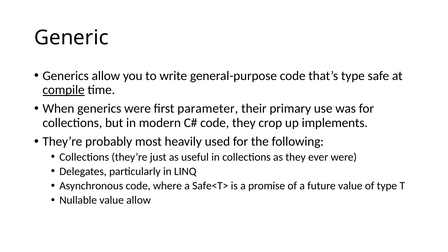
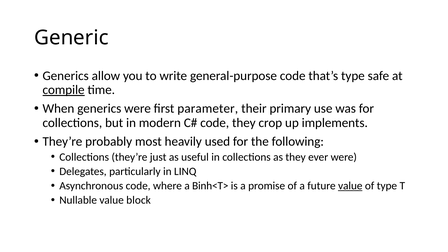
Safe<T>: Safe<T> -> Binh<T> (210, 186)
value underline: none -> present (350, 186)
value allow: allow -> block (139, 200)
